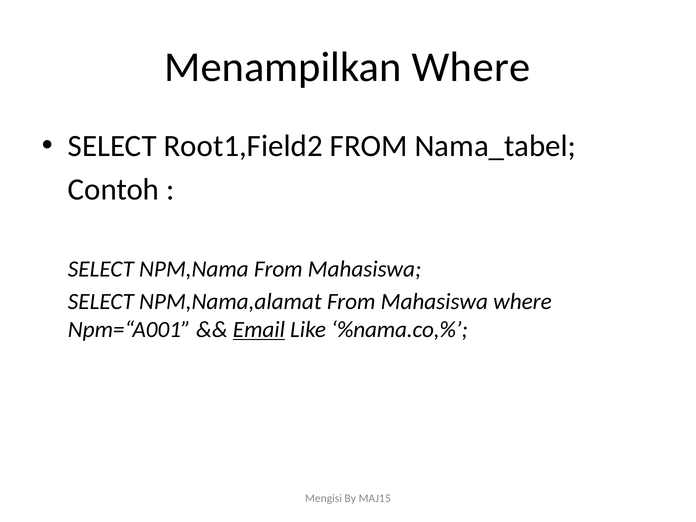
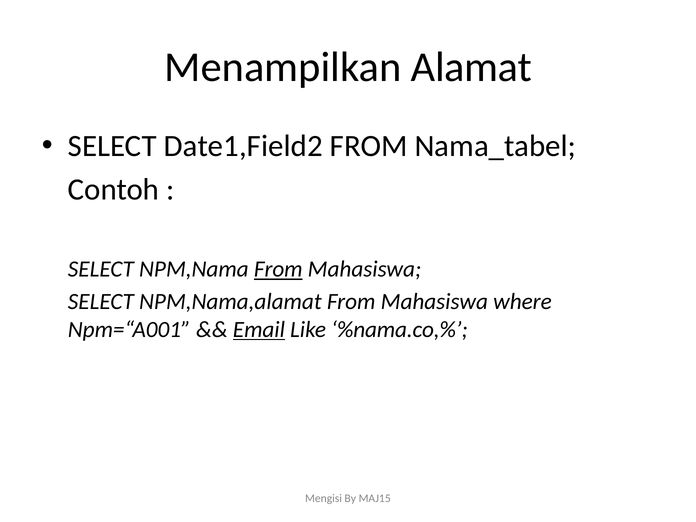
Menampilkan Where: Where -> Alamat (471, 67)
Root1,Field2: Root1,Field2 -> Date1,Field2 (243, 146)
From underline: none -> present (278, 269)
